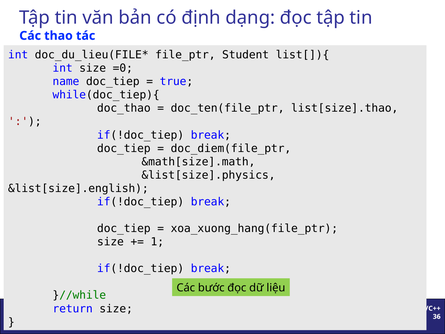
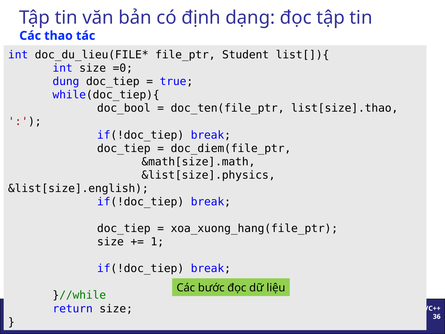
name: name -> dung (66, 81)
doc_thao: doc_thao -> doc_bool (124, 108)
